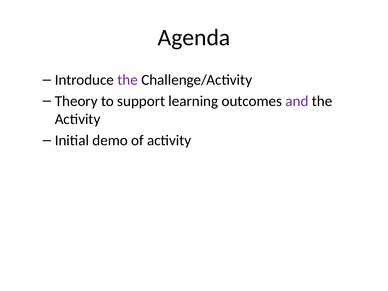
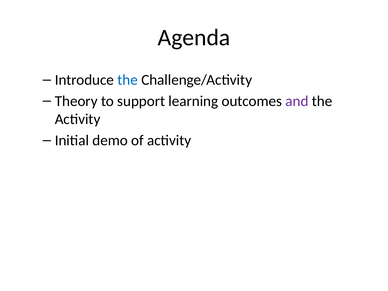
the colour: purple -> blue (128, 80)
